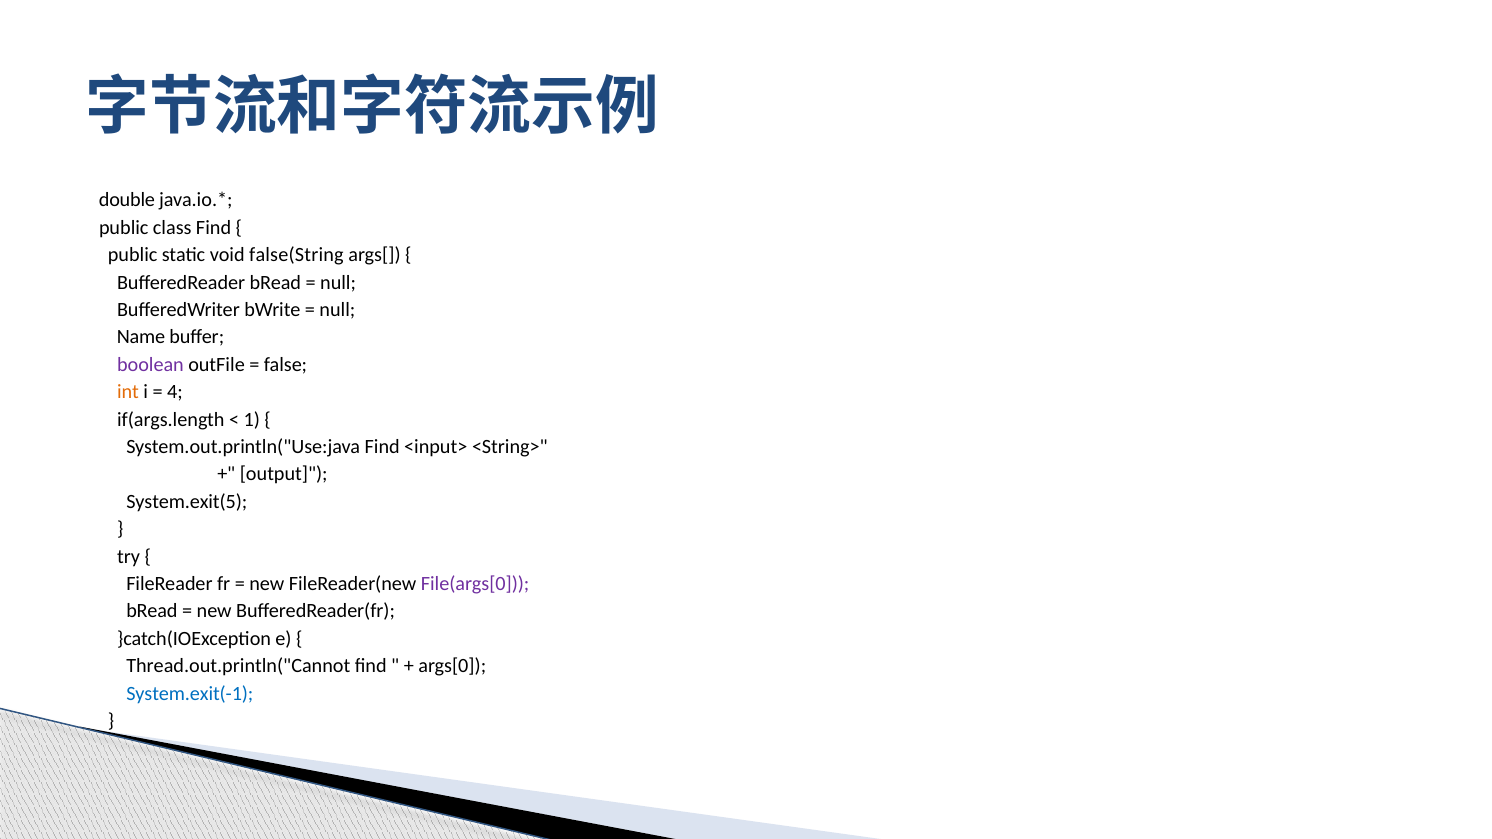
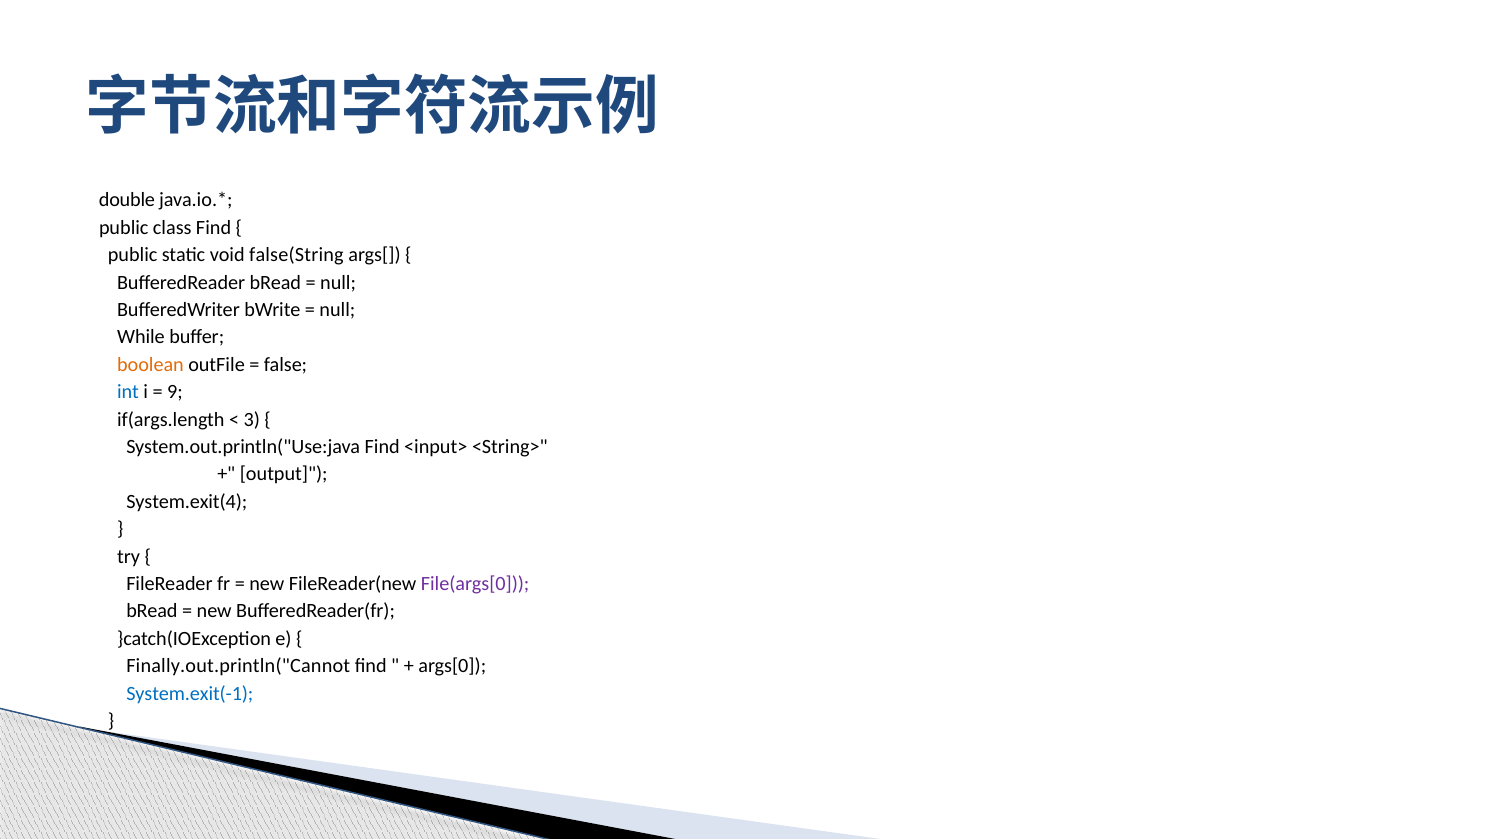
Name: Name -> While (141, 337)
boolean colour: purple -> orange (150, 365)
int colour: orange -> blue (128, 392)
4: 4 -> 9 (175, 392)
1: 1 -> 3 (252, 420)
System.exit(5: System.exit(5 -> System.exit(4 (187, 502)
Thread.out.println("Cannot: Thread.out.println("Cannot -> Finally.out.println("Cannot (238, 666)
